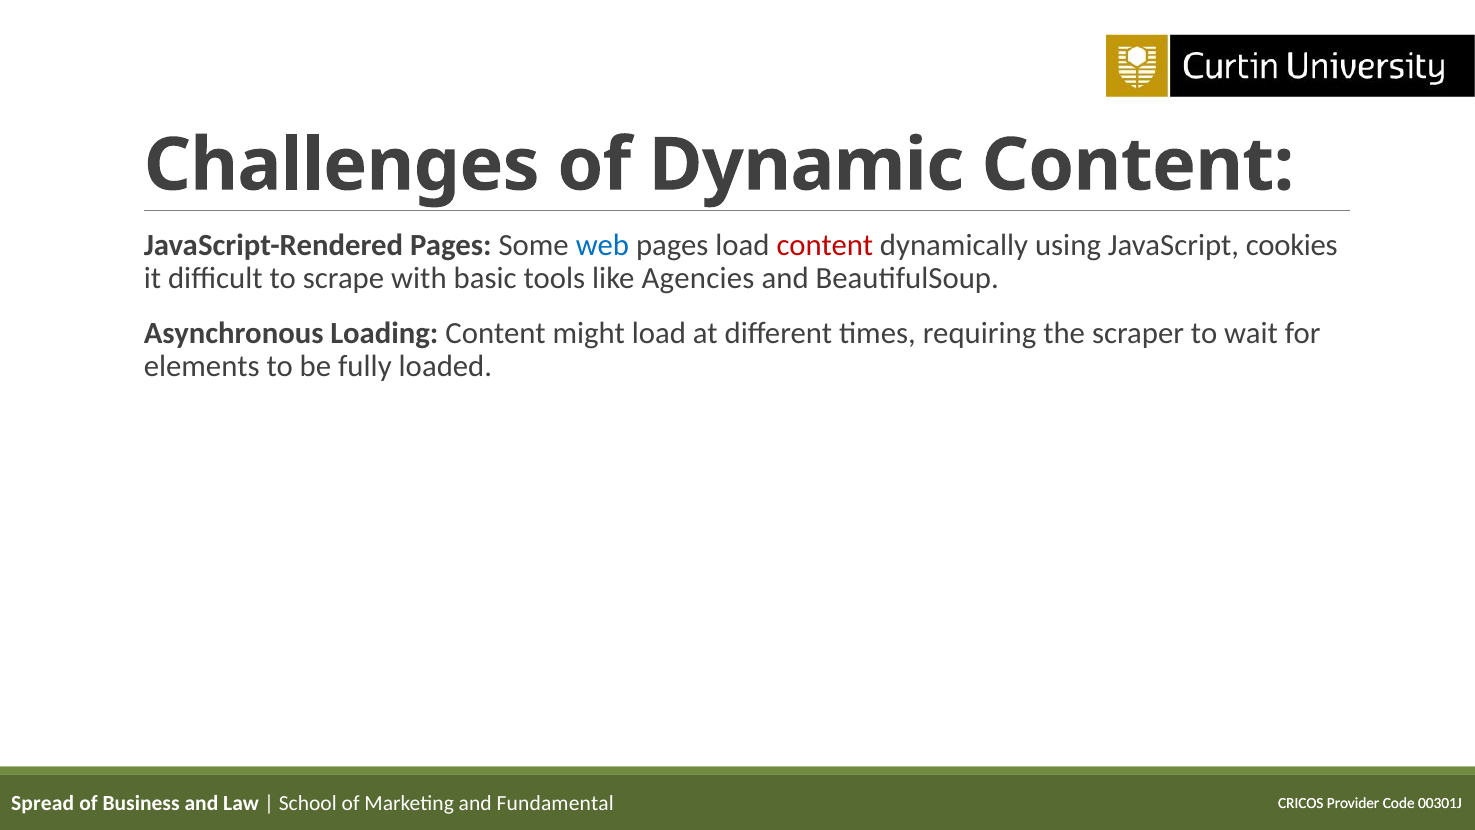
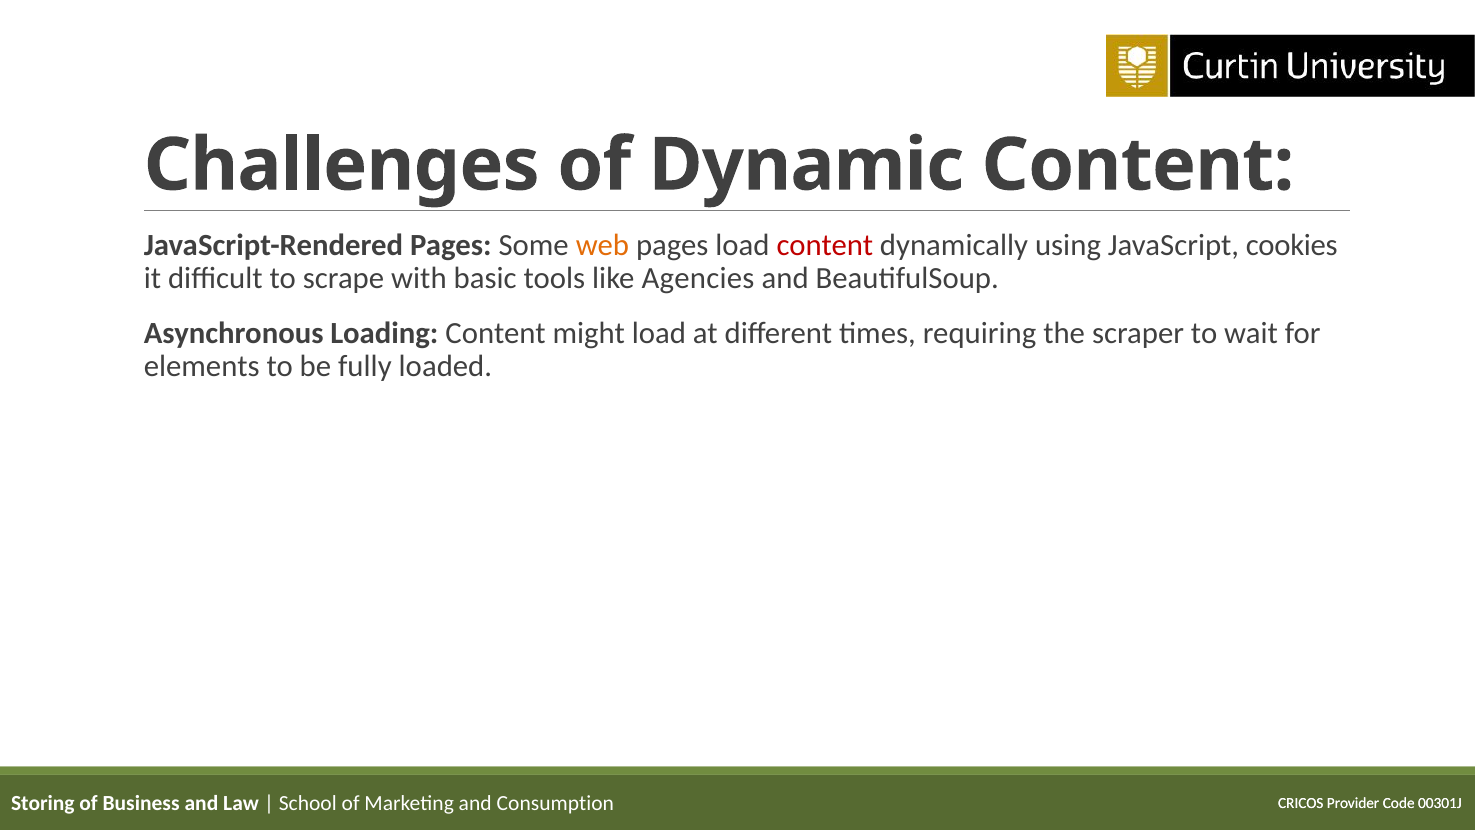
web colour: blue -> orange (602, 245)
Spread: Spread -> Storing (43, 804)
Fundamental: Fundamental -> Consumption (555, 804)
